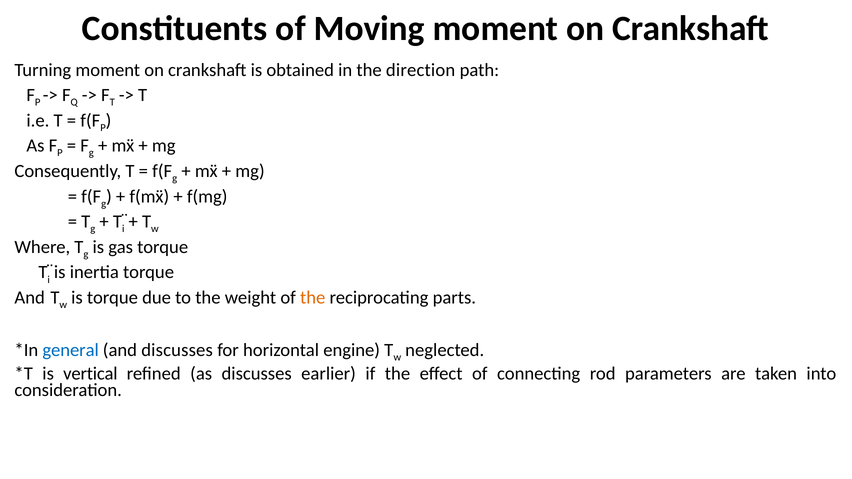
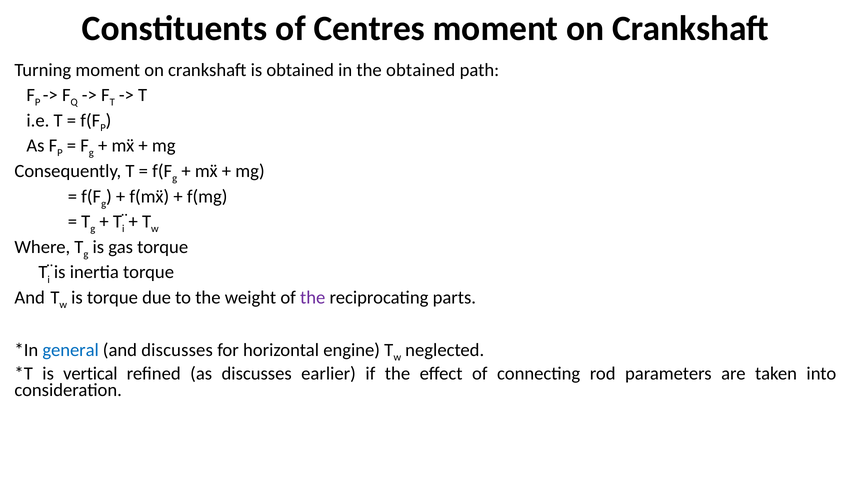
Moving: Moving -> Centres (369, 29)
the direction: direction -> obtained (421, 70)
the colour: orange -> purple (313, 298)
